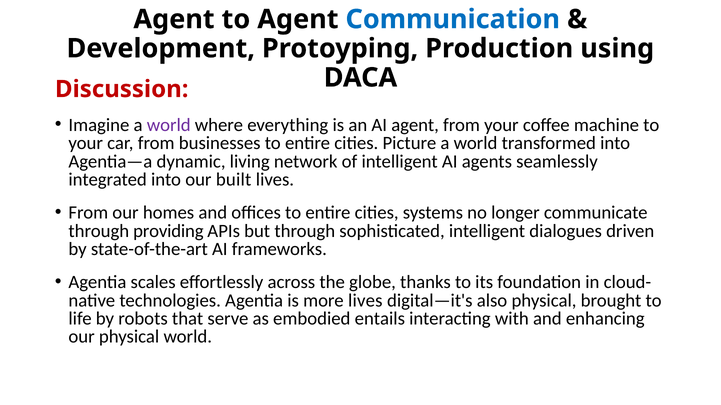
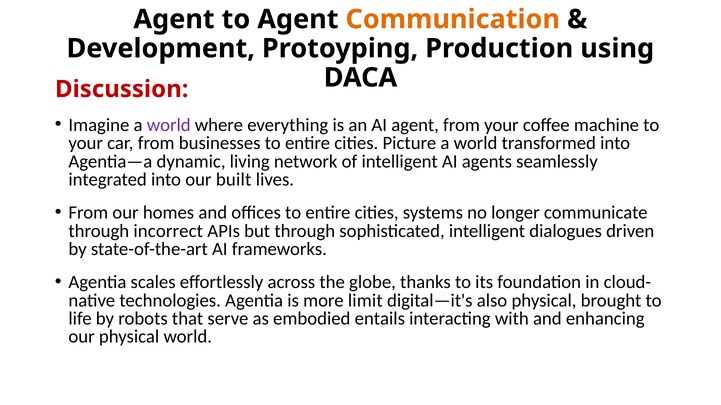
Communication colour: blue -> orange (453, 19)
providing: providing -> incorrect (168, 231)
more lives: lives -> limit (365, 301)
